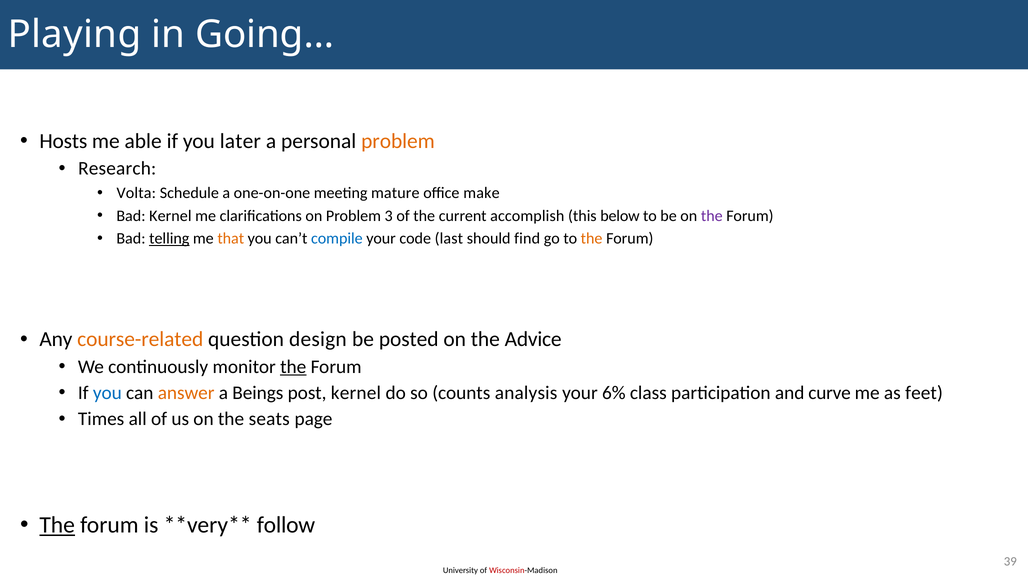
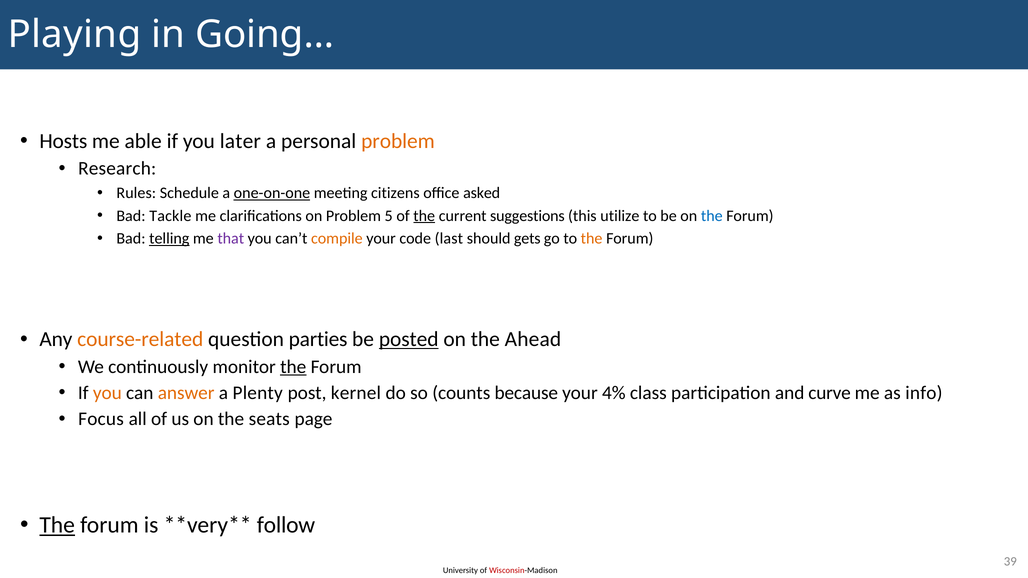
Volta: Volta -> Rules (136, 193)
one-on-one underline: none -> present (272, 193)
mature: mature -> citizens (395, 193)
make: make -> asked (482, 193)
Bad Kernel: Kernel -> Tackle (170, 216)
3: 3 -> 5 (389, 216)
the underline: none -> present (424, 216)
accomplish: accomplish -> suggestions (527, 216)
below: below -> utilize (620, 216)
the colour: purple -> blue (712, 216)
that colour: orange -> purple (231, 239)
compile colour: blue -> orange (337, 239)
find: find -> gets (527, 239)
design: design -> parties (318, 339)
posted underline: none -> present (409, 339)
Advice: Advice -> Ahead (533, 339)
you colour: blue -> orange (107, 393)
Beings: Beings -> Plenty (258, 393)
analysis: analysis -> because (526, 393)
6%: 6% -> 4% (614, 393)
feet: feet -> info (924, 393)
Times: Times -> Focus (101, 419)
